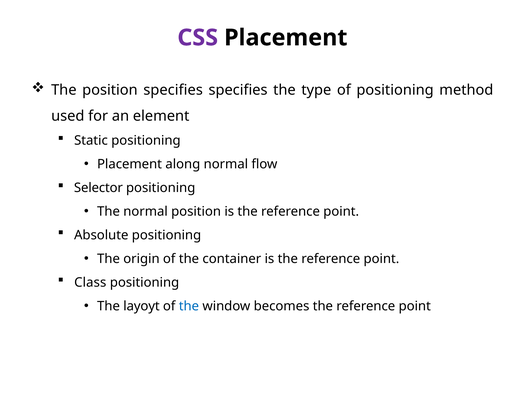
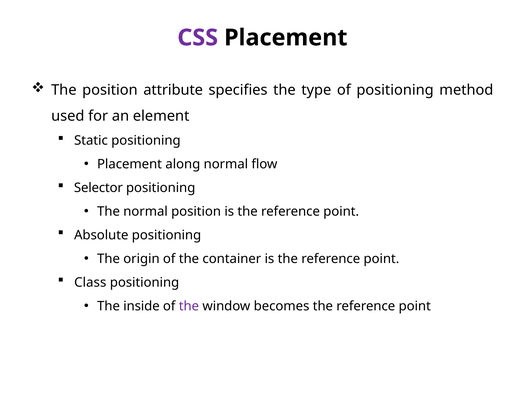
position specifies: specifies -> attribute (173, 90)
layoyt: layoyt -> inside (141, 306)
the colour: blue -> purple (189, 306)
